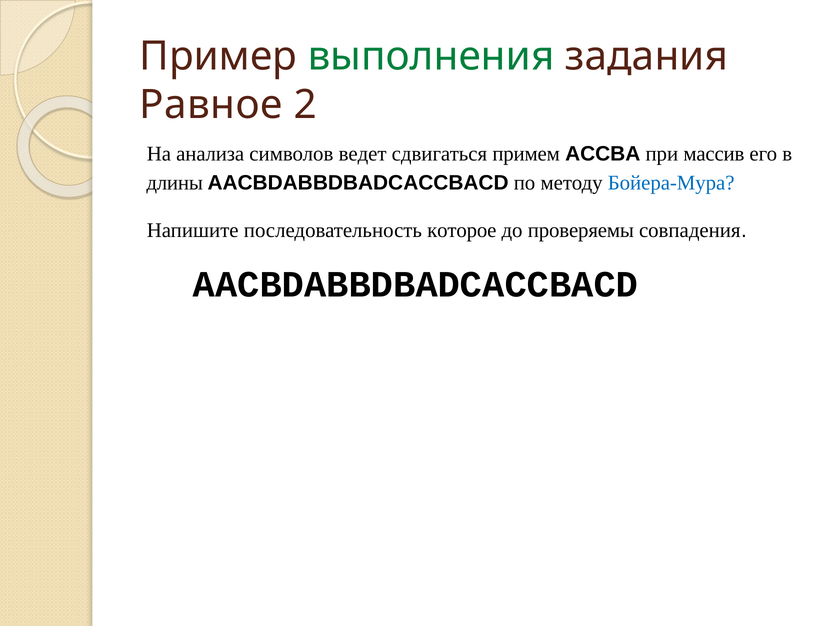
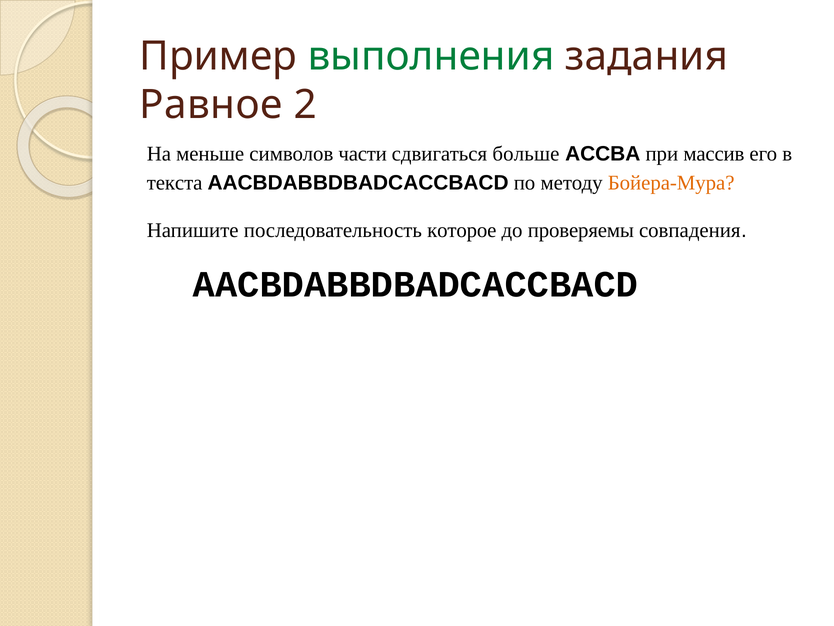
анализа: анализа -> меньше (210, 154)
ведет: ведет -> части (363, 154)
примем: примем -> больше (526, 154)
длины: длины -> текста (175, 183)
Бойера-Мура colour: blue -> orange (671, 183)
